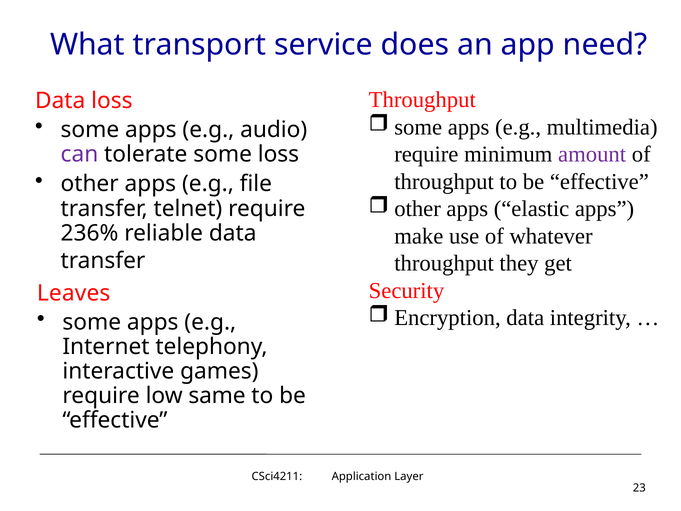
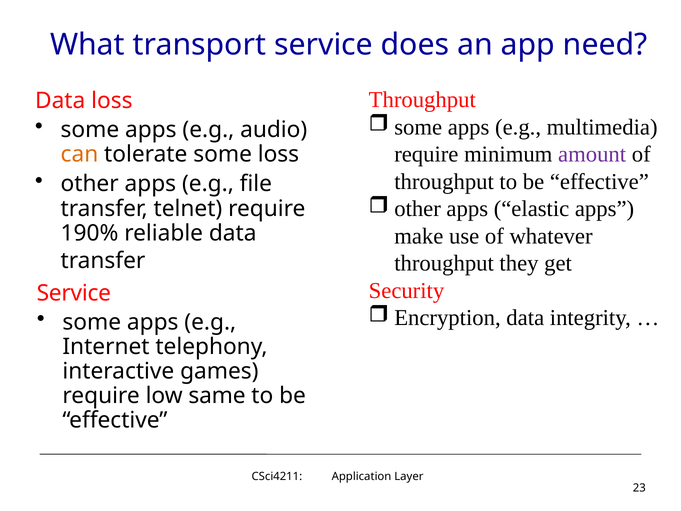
can colour: purple -> orange (79, 154)
236%: 236% -> 190% (90, 233)
Leaves: Leaves -> Service (74, 293)
